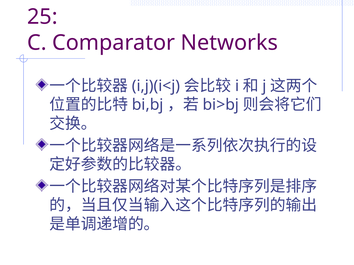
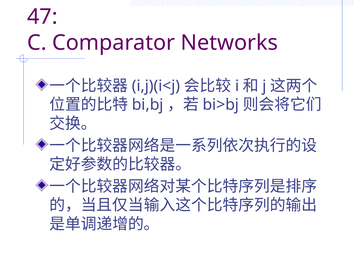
25: 25 -> 47 (42, 17)
